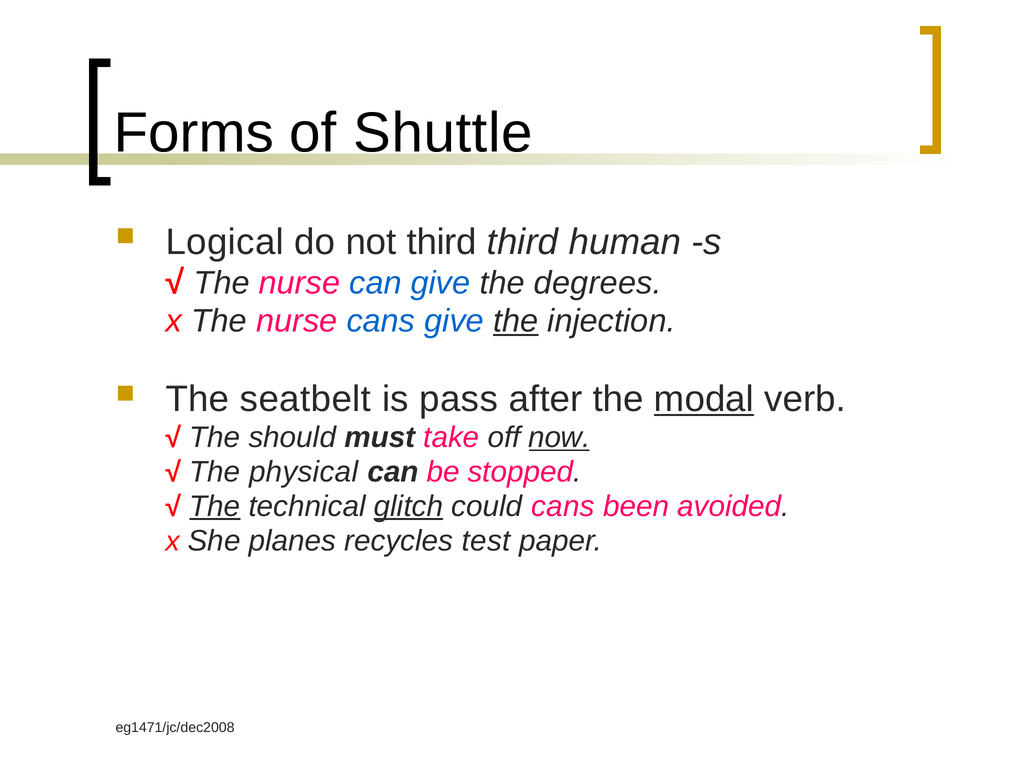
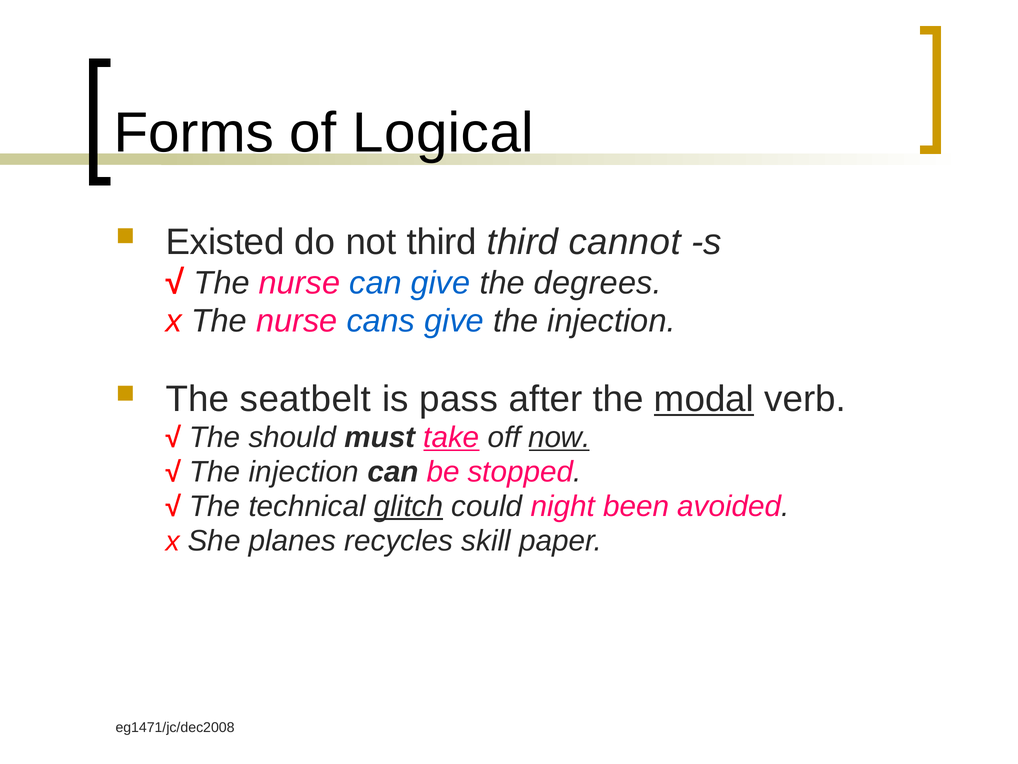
Shuttle: Shuttle -> Logical (443, 133)
Logical: Logical -> Existed (225, 242)
human: human -> cannot (625, 242)
the underline: present -> none (516, 321)
take underline: none -> present (451, 437)
physical: physical -> injection (304, 472)
The underline: present -> none (215, 506)
could cans: cans -> night (563, 506)
test: test -> skill (486, 540)
